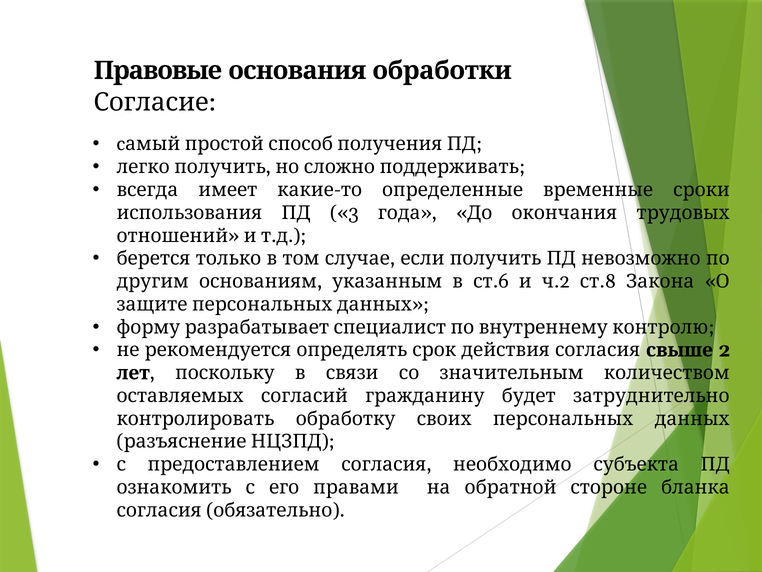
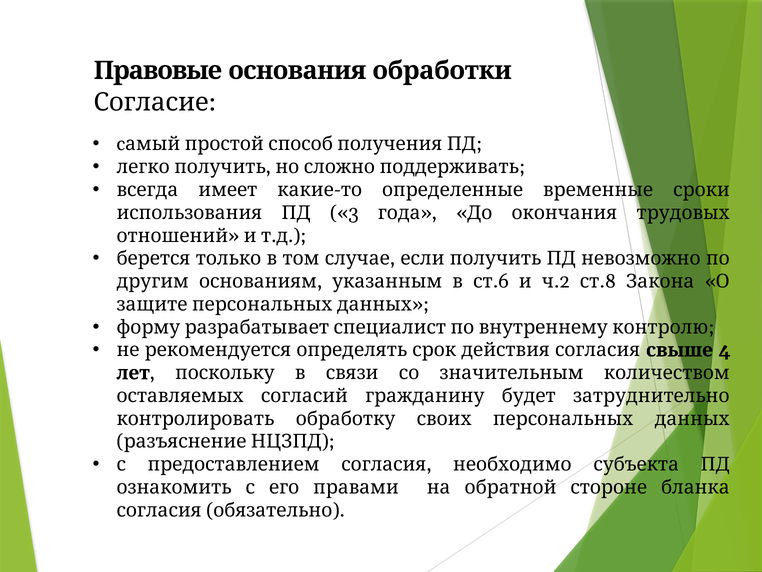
2: 2 -> 4 (724, 350)
